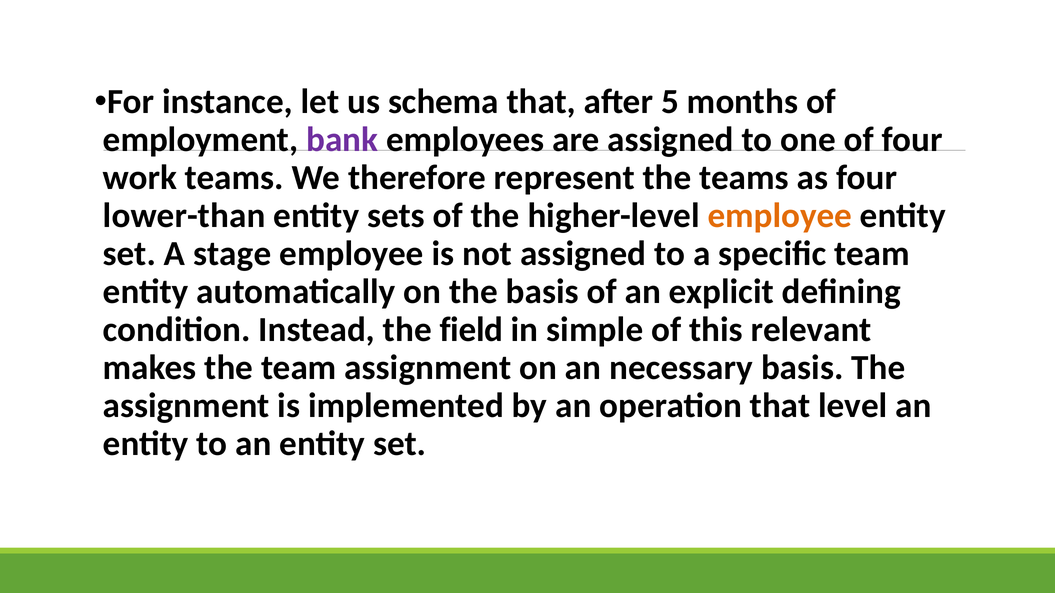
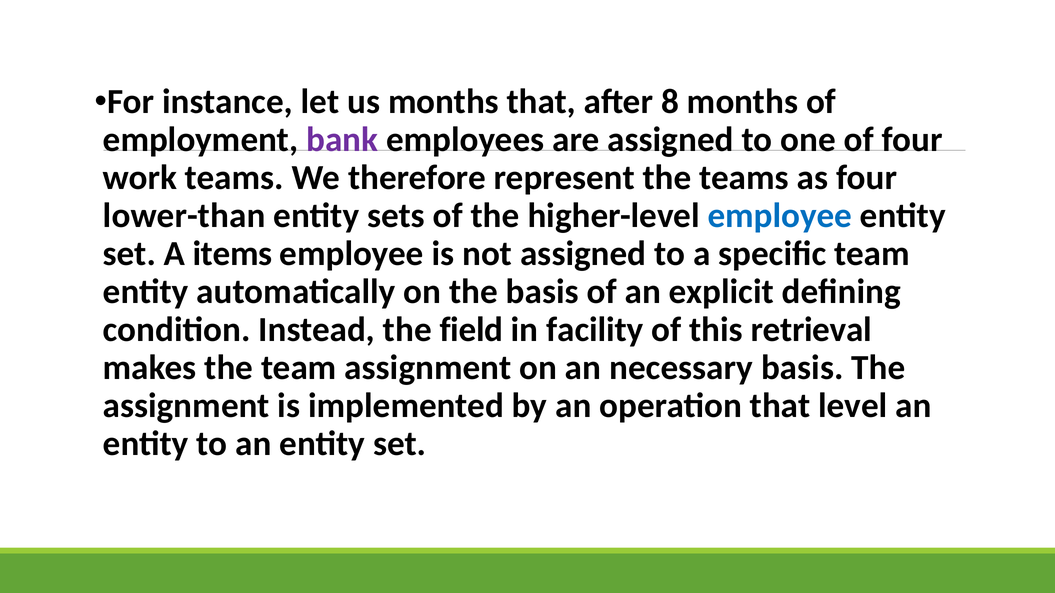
us schema: schema -> months (443, 102)
5: 5 -> 8 (670, 102)
employee colour: orange -> blue (780, 216)
stage: stage -> items (232, 254)
simple: simple -> facility (595, 330)
relevant: relevant -> retrieval (811, 330)
